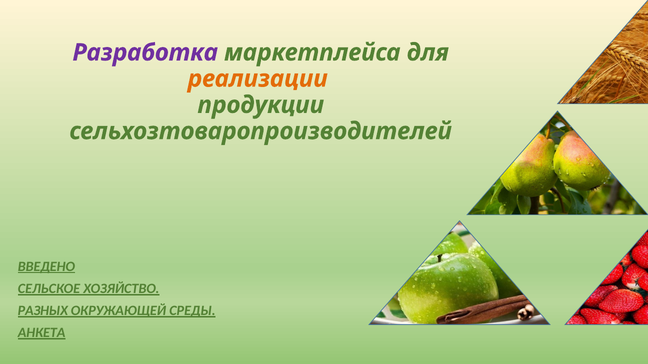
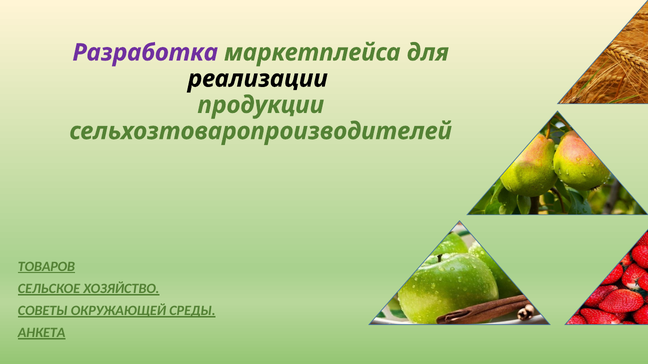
реализации colour: orange -> black (258, 79)
ВВЕДЕНО: ВВЕДЕНО -> ТОВАРОВ (46, 267)
РАЗНЫХ: РАЗНЫХ -> СОВЕТЫ (43, 311)
